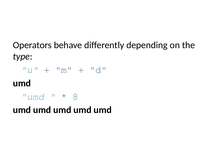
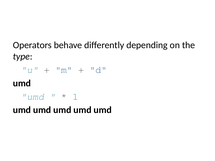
8: 8 -> 1 (75, 97)
